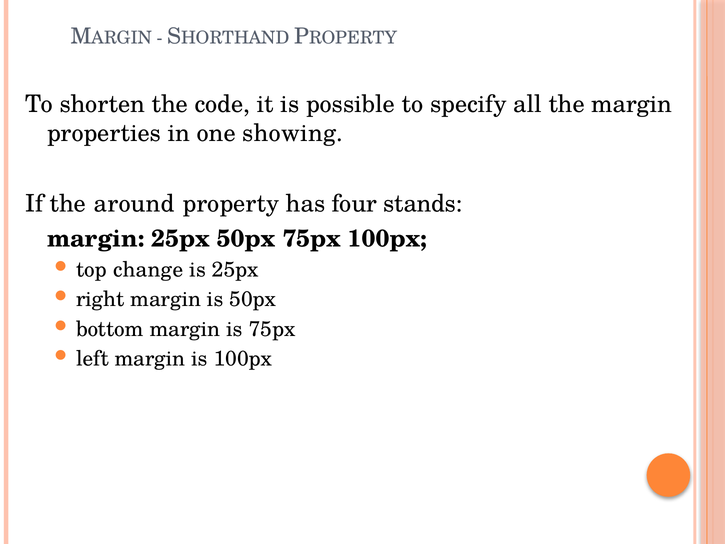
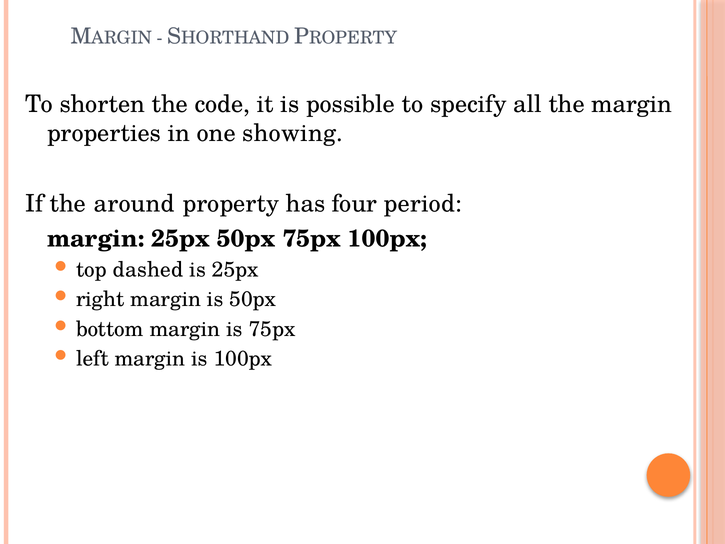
stands: stands -> period (423, 203)
change: change -> dashed (148, 270)
